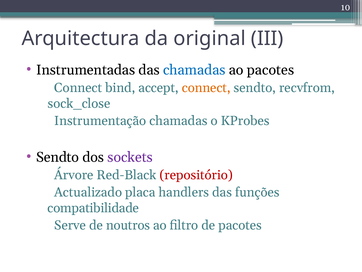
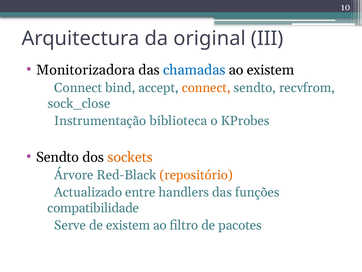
Instrumentadas: Instrumentadas -> Monitorizadora (86, 70)
ao pacotes: pacotes -> existem (271, 70)
Instrumentação chamadas: chamadas -> biblioteca (178, 121)
sockets colour: purple -> orange (130, 157)
repositório colour: red -> orange (196, 175)
placa: placa -> entre (140, 192)
de noutros: noutros -> existem (128, 225)
